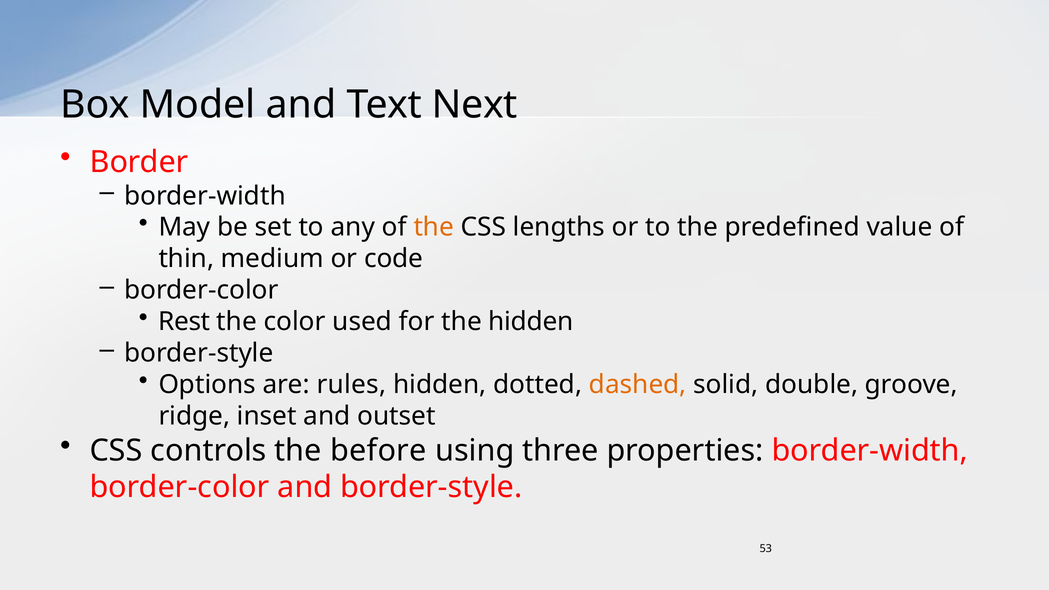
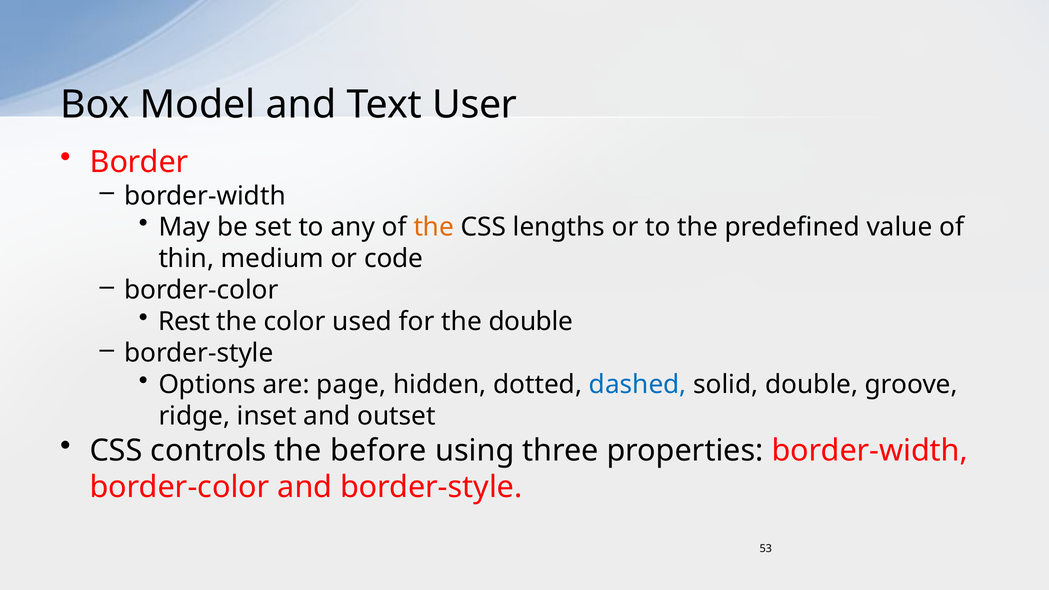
Next: Next -> User (475, 105)
the hidden: hidden -> double (531, 322)
rules: rules -> page (351, 385)
dashed colour: orange -> blue (638, 385)
